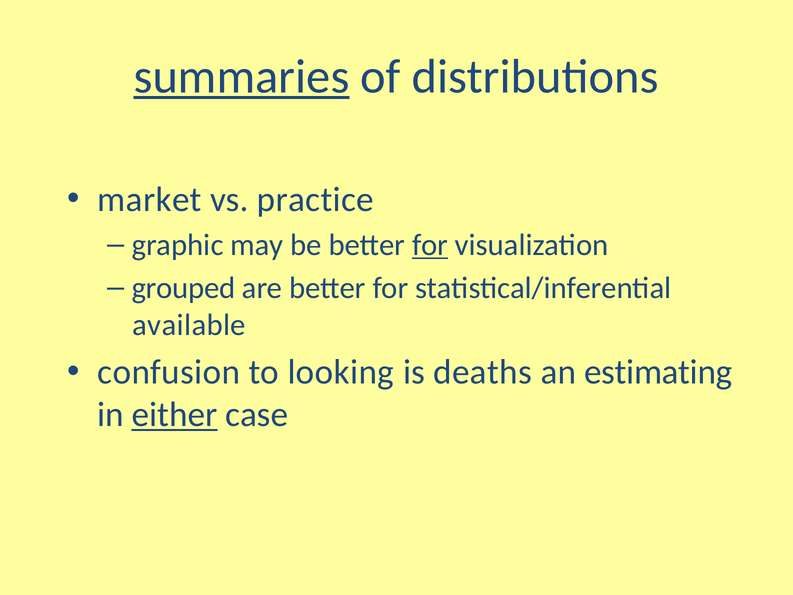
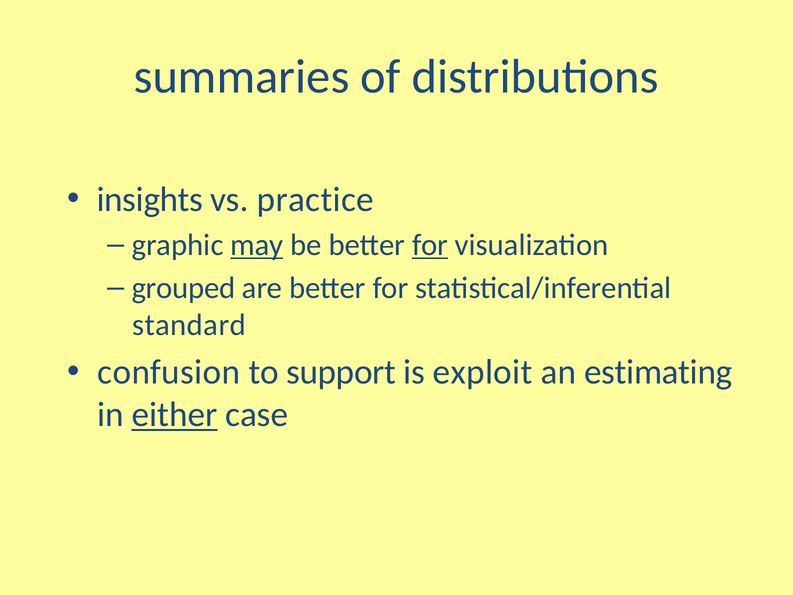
summaries underline: present -> none (242, 77)
market: market -> insights (150, 199)
may underline: none -> present (257, 245)
available: available -> standard (189, 325)
looking: looking -> support (341, 372)
deaths: deaths -> exploit (483, 372)
